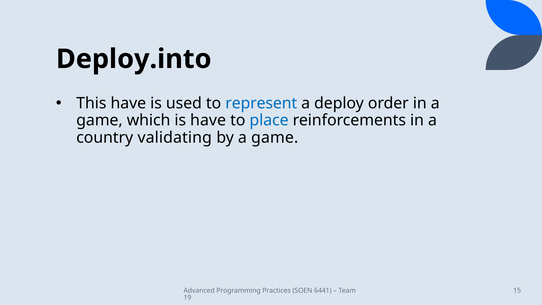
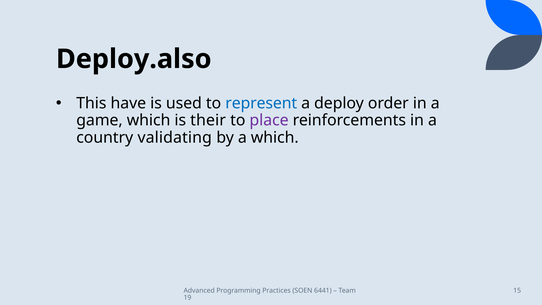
Deploy.into: Deploy.into -> Deploy.also (134, 59)
is have: have -> their (208, 120)
place colour: blue -> purple (269, 120)
by a game: game -> which (275, 137)
